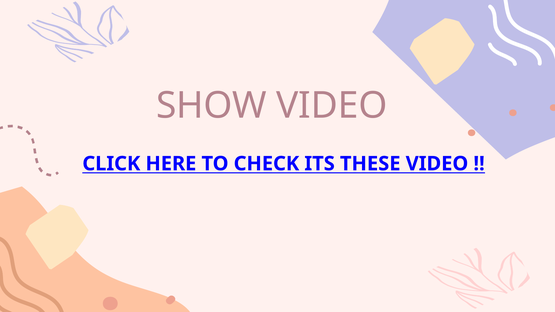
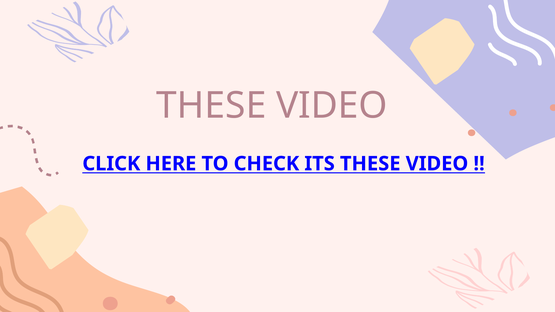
SHOW: SHOW -> THESE (211, 106)
